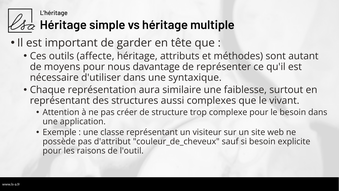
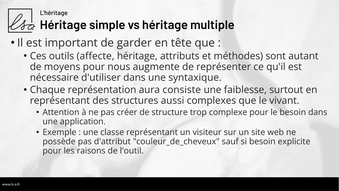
davantage: davantage -> augmente (156, 67)
similaire: similaire -> consiste (182, 90)
